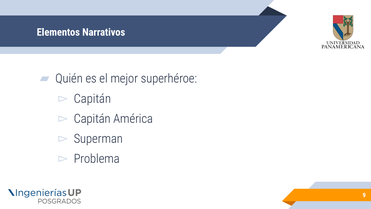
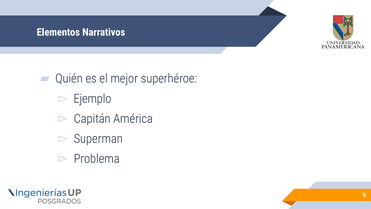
Capitán: Capitán -> Ejemplo (93, 99)
